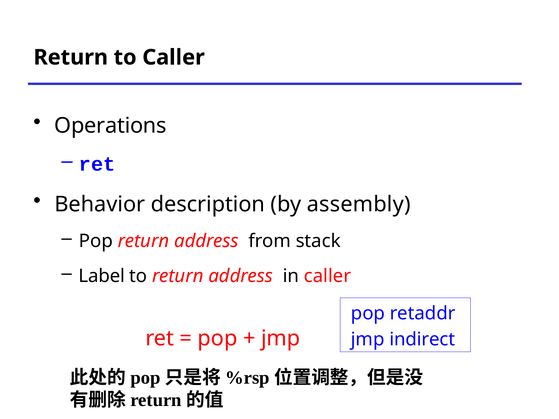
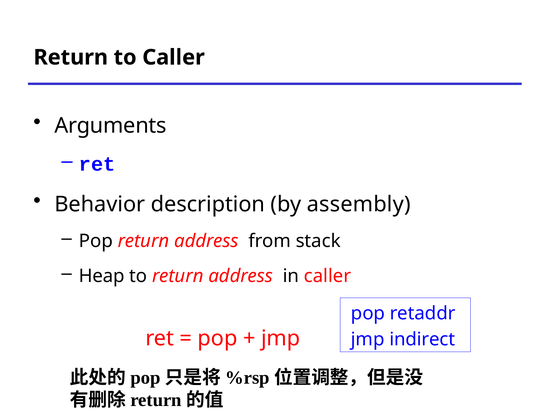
Operations: Operations -> Arguments (110, 126)
Label: Label -> Heap (102, 276)
